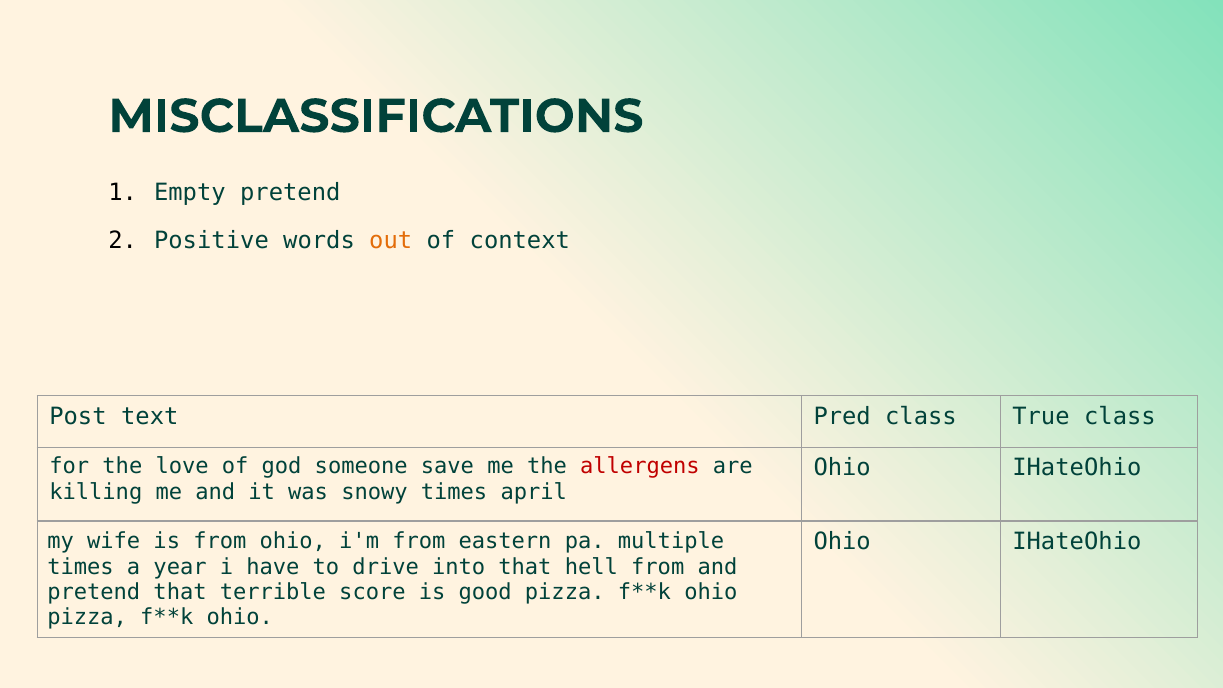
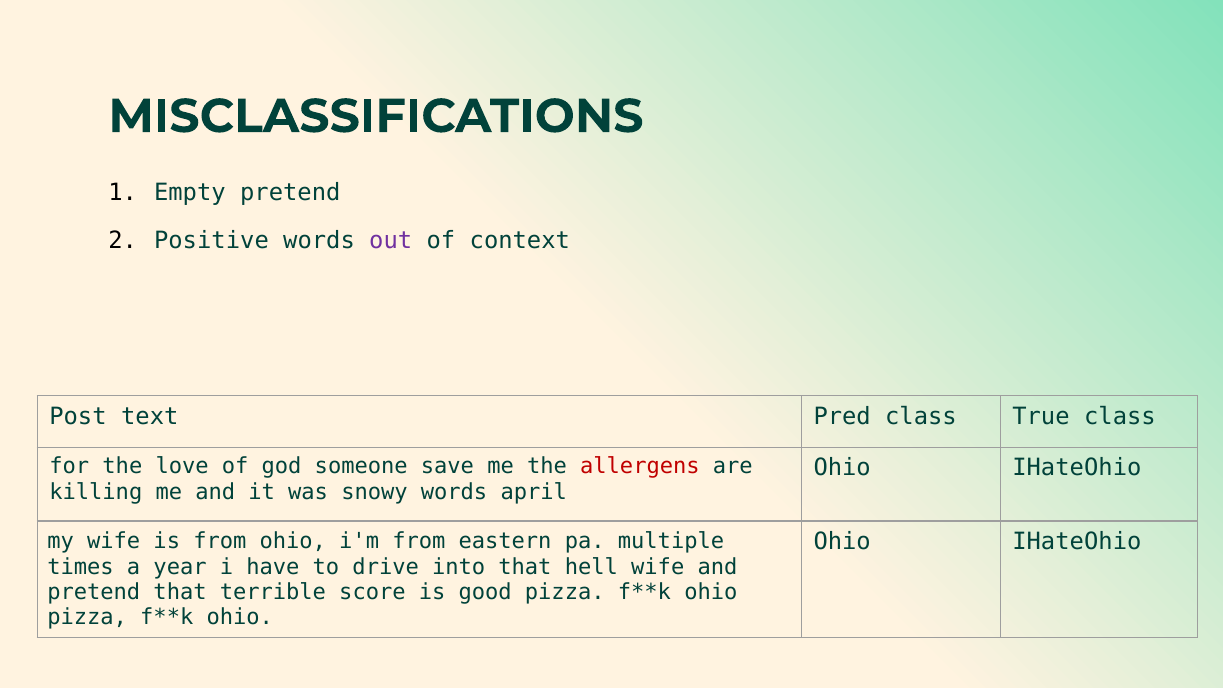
out colour: orange -> purple (391, 241)
snowy times: times -> words (454, 492)
hell from: from -> wife (658, 567)
